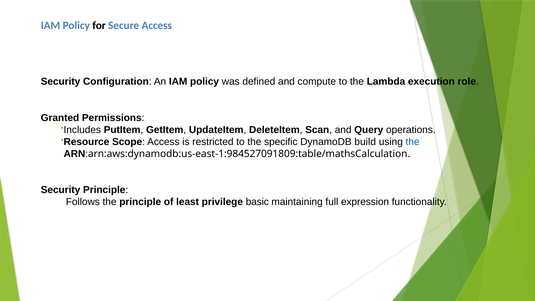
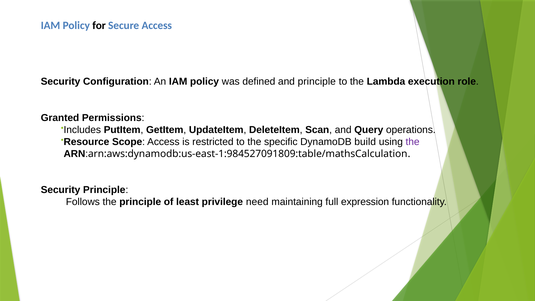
and compute: compute -> principle (317, 82)
the colour: blue -> purple (413, 142)
basic: basic -> need (257, 202)
